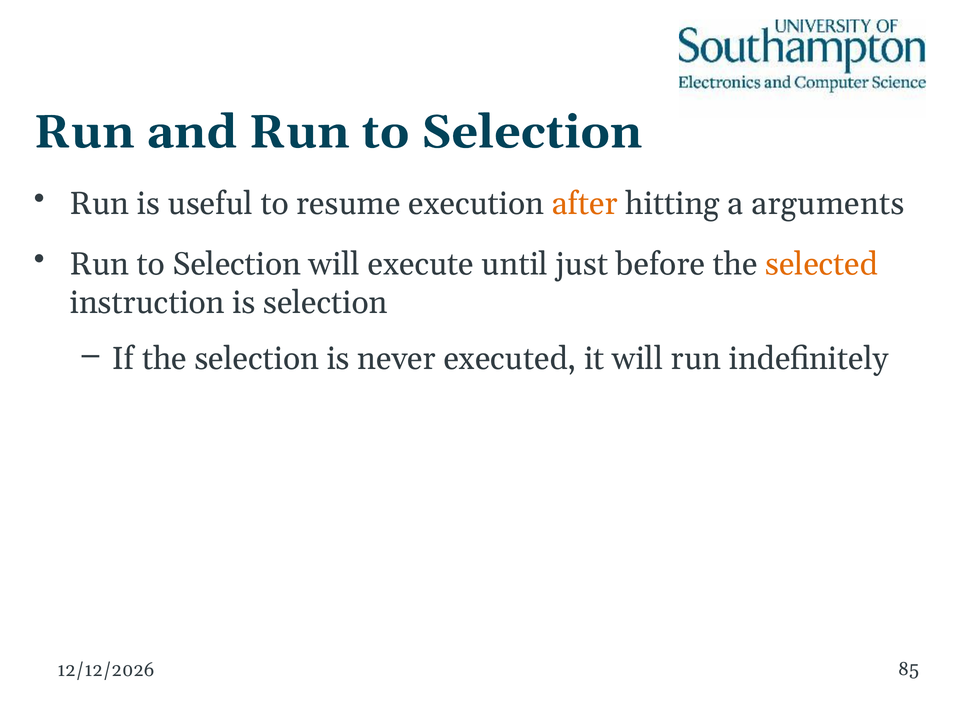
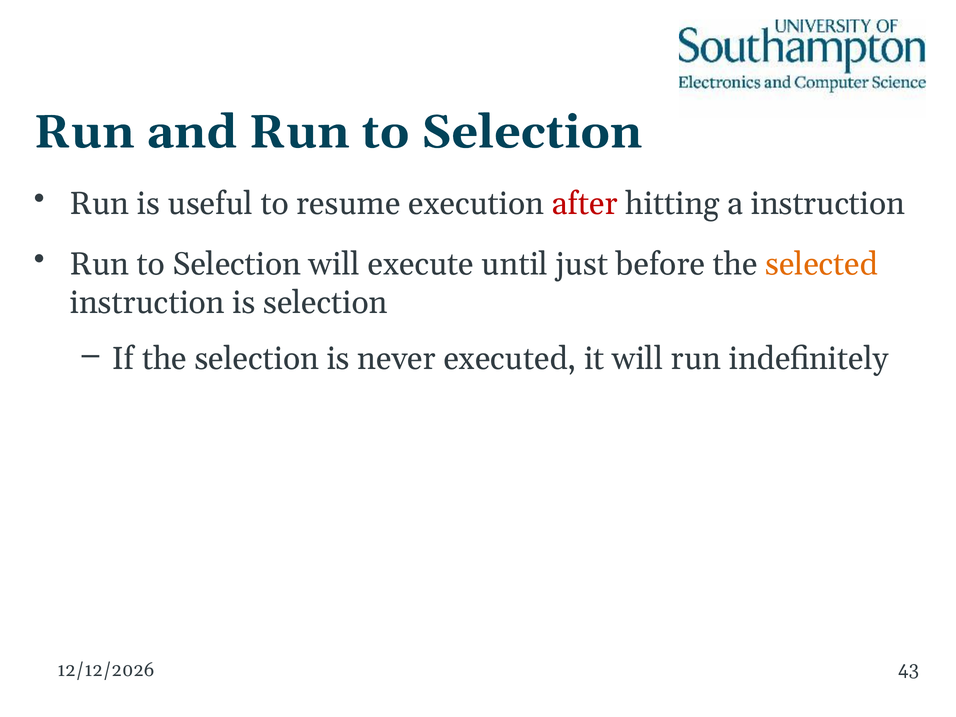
after colour: orange -> red (585, 204)
a arguments: arguments -> instruction (828, 204)
85: 85 -> 43 (909, 669)
